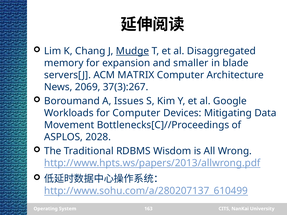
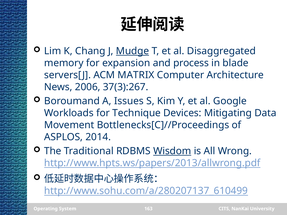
smaller: smaller -> process (191, 63)
2069: 2069 -> 2006 (88, 87)
for Computer: Computer -> Technique (137, 113)
2028: 2028 -> 2014 (98, 137)
Wisdom underline: none -> present (172, 151)
